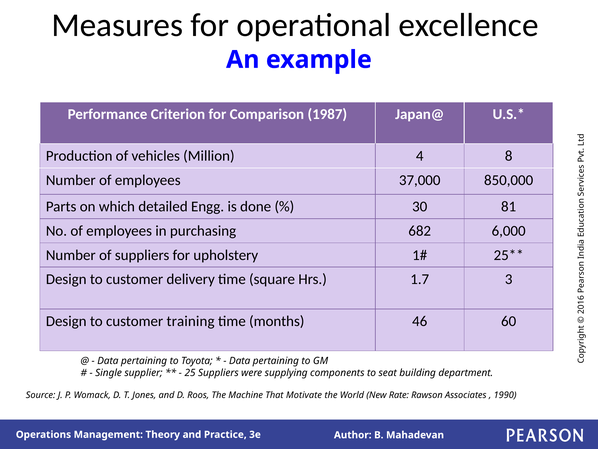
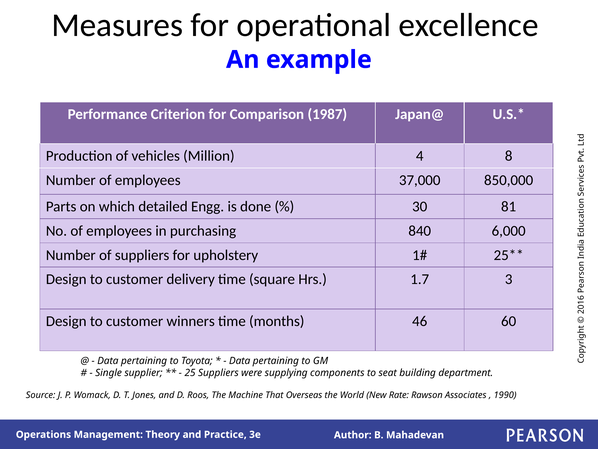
682: 682 -> 840 (420, 231)
training: training -> winners (191, 321)
Motivate: Motivate -> Overseas (304, 395)
